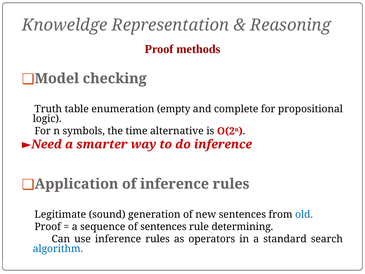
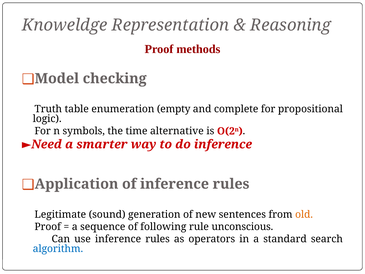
old colour: blue -> orange (304, 214)
of sentences: sentences -> following (163, 227)
determining: determining -> unconscious (242, 227)
